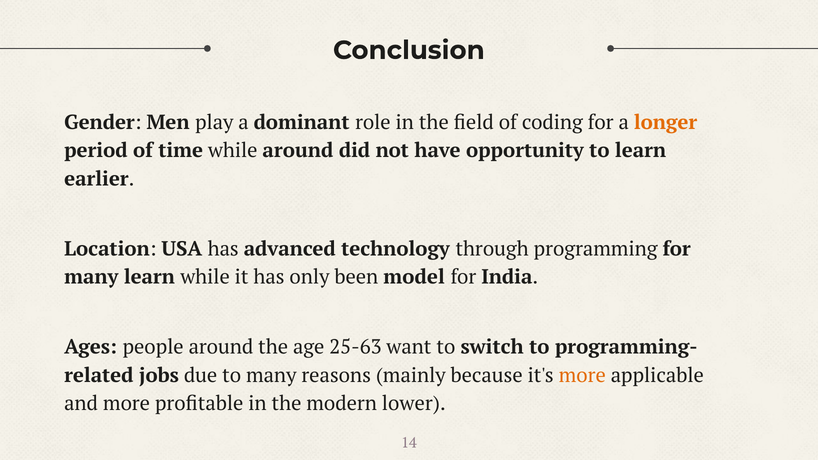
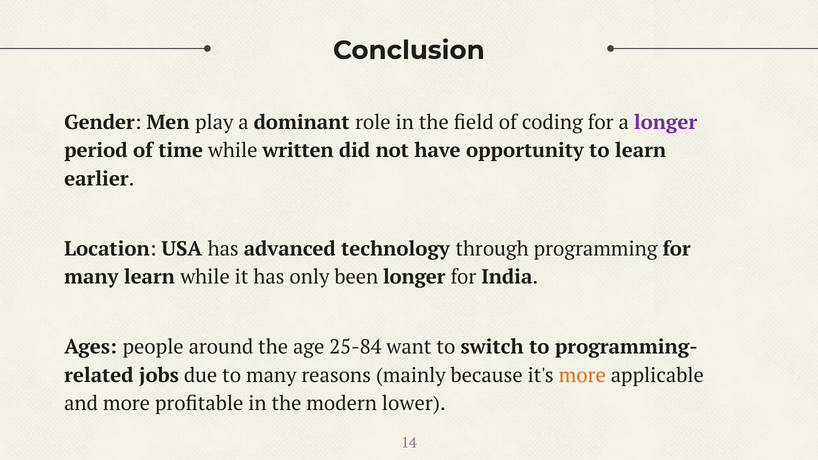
longer colour: orange -> purple (666, 122)
while around: around -> written (298, 151)
been model: model -> longer (414, 277)
25-63: 25-63 -> 25-84 (355, 347)
